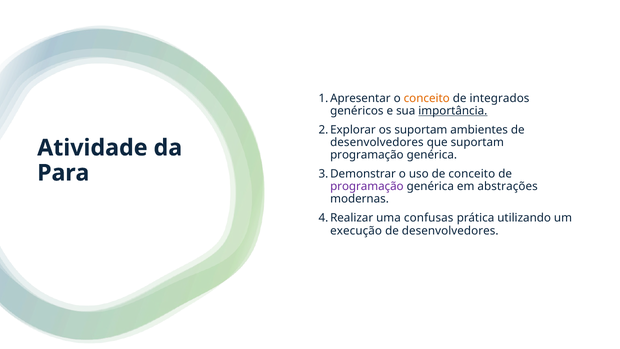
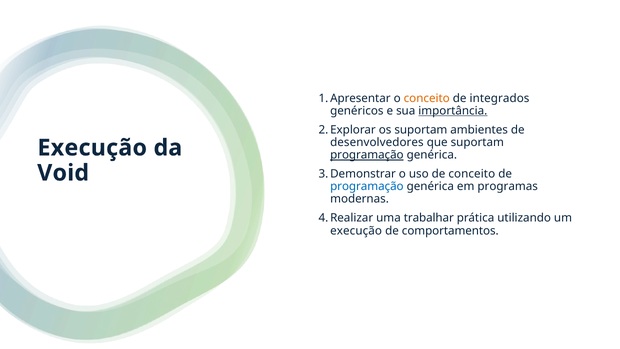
Atividade: Atividade -> Execução (92, 148)
programação underline: none -> present (367, 155)
Para: Para -> Void (63, 173)
programação colour: purple -> blue (367, 186)
abstrações: abstrações -> programas (508, 186)
confusas: confusas -> trabalhar (429, 218)
desenvolvedores: desenvolvedores -> comportamentos (450, 231)
